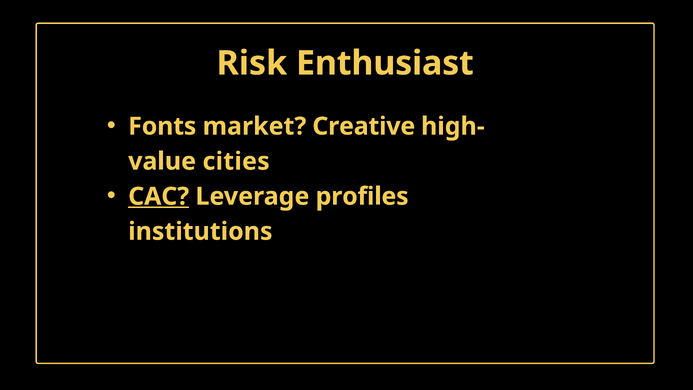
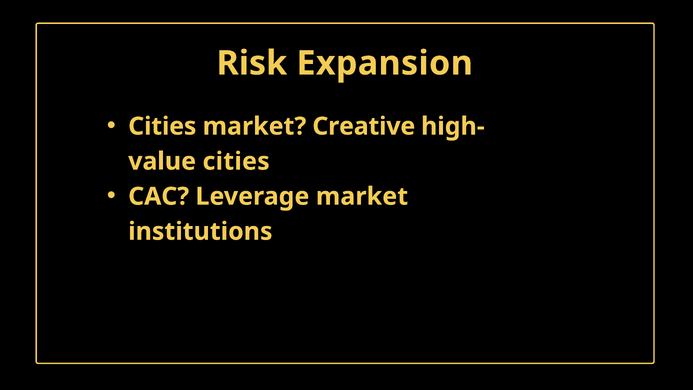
Enthusiast: Enthusiast -> Expansion (385, 63)
Fonts: Fonts -> Cities (162, 126)
CAC underline: present -> none (159, 196)
Leverage profiles: profiles -> market (362, 196)
